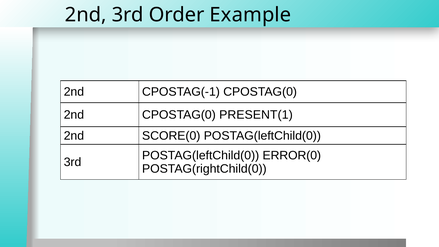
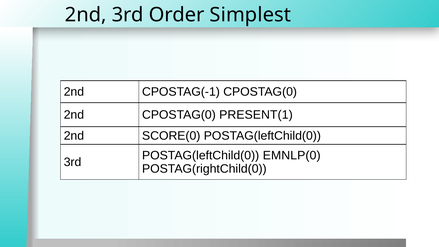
Example: Example -> Simplest (250, 15)
ERROR(0: ERROR(0 -> EMNLP(0 (292, 155)
